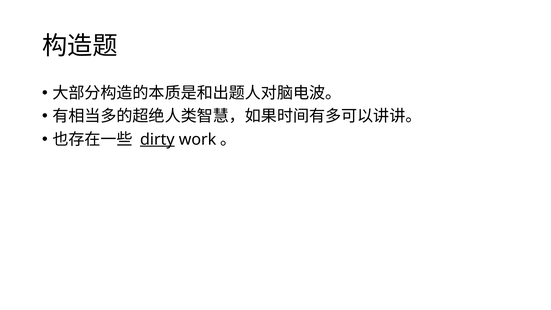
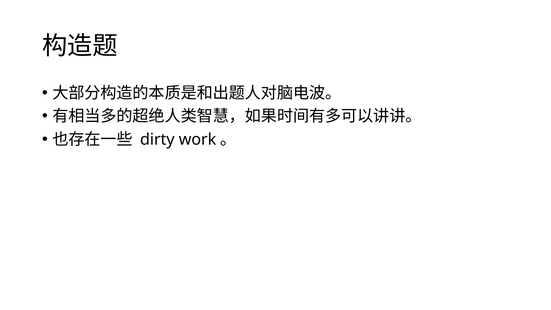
dirty underline: present -> none (157, 139)
